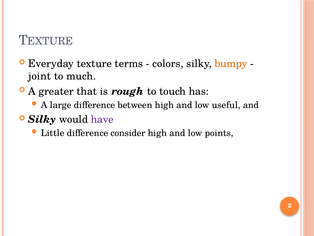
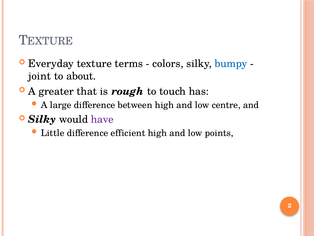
bumpy colour: orange -> blue (231, 64)
much: much -> about (81, 76)
useful: useful -> centre (226, 105)
consider: consider -> efficient (128, 133)
